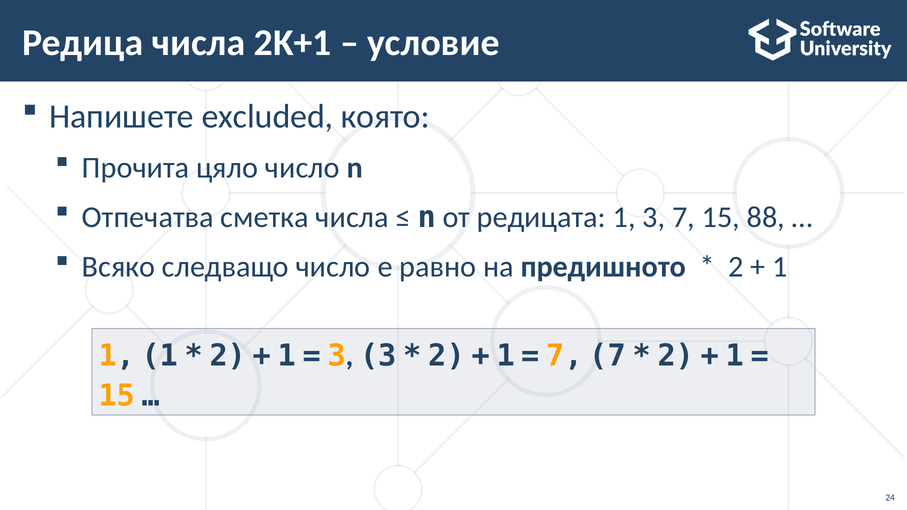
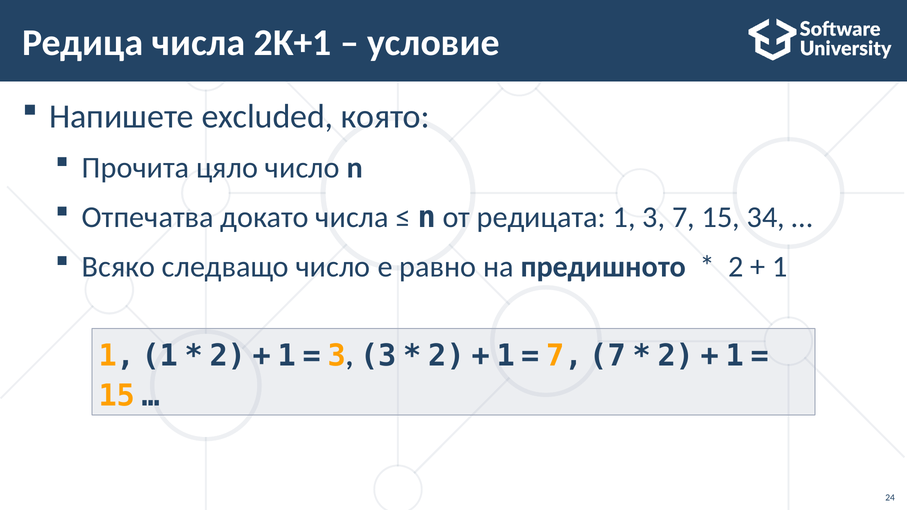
сметка: сметка -> докато (265, 217)
88: 88 -> 34 (766, 217)
